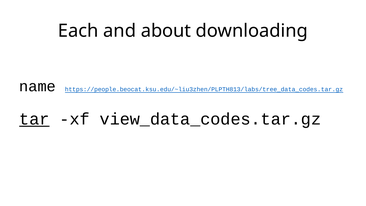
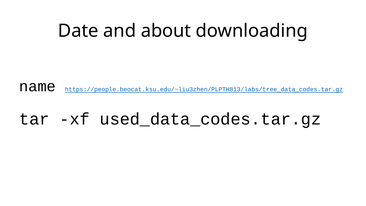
Each: Each -> Date (78, 31)
tar underline: present -> none (34, 119)
view_data_codes.tar.gz: view_data_codes.tar.gz -> used_data_codes.tar.gz (210, 119)
